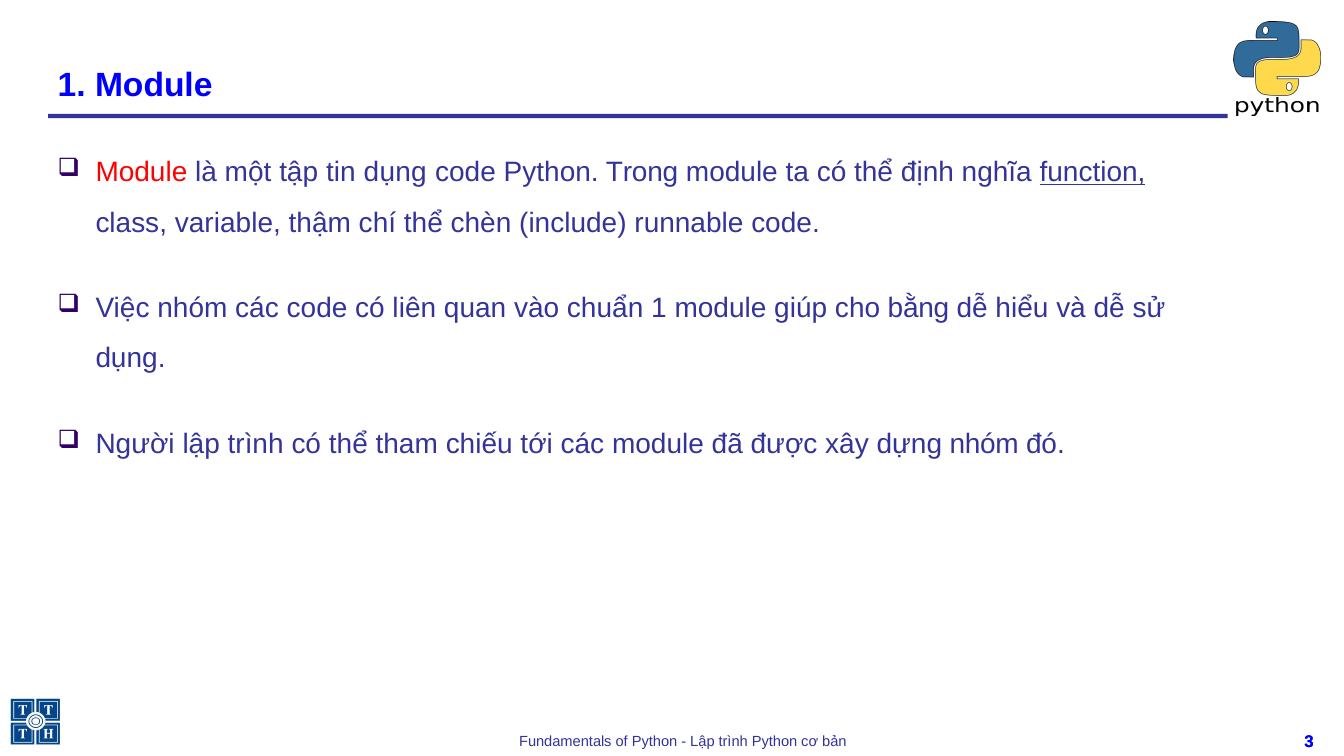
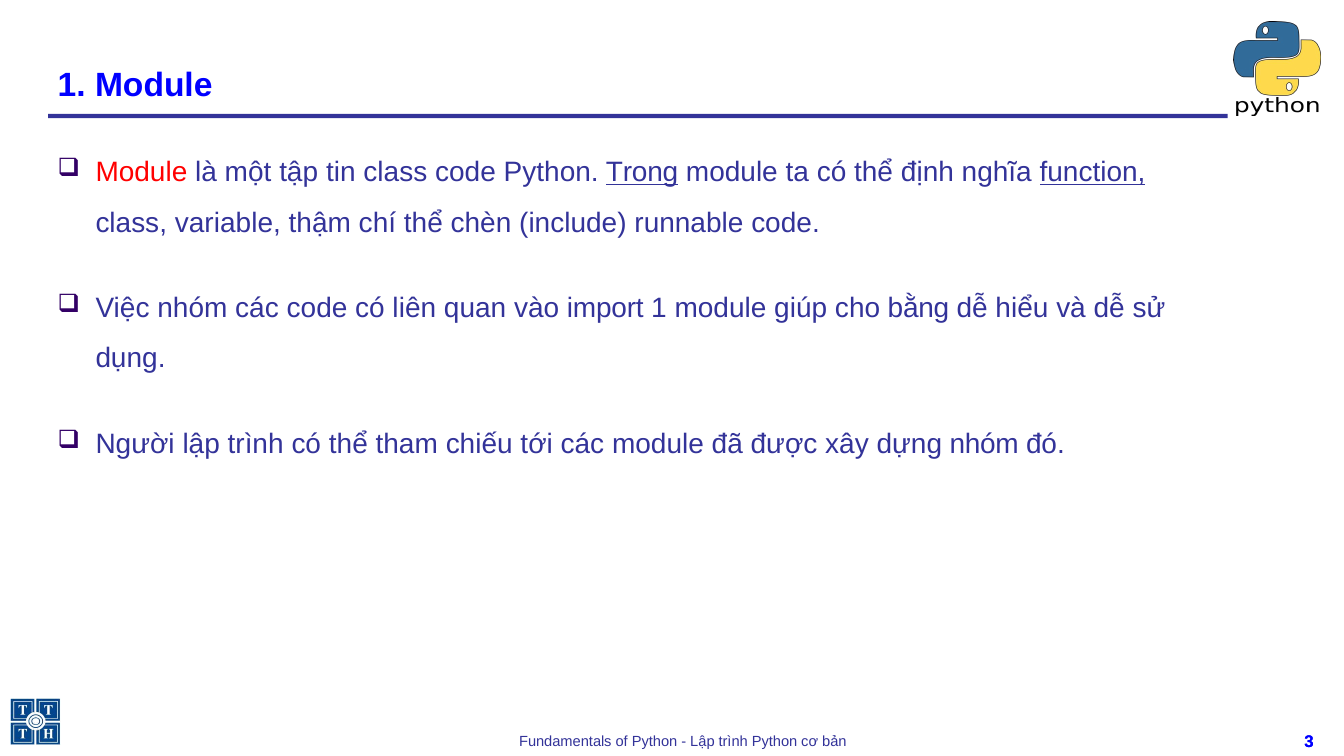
tin dụng: dụng -> class (395, 173)
Trong underline: none -> present (642, 173)
chuẩn: chuẩn -> import (605, 308)
